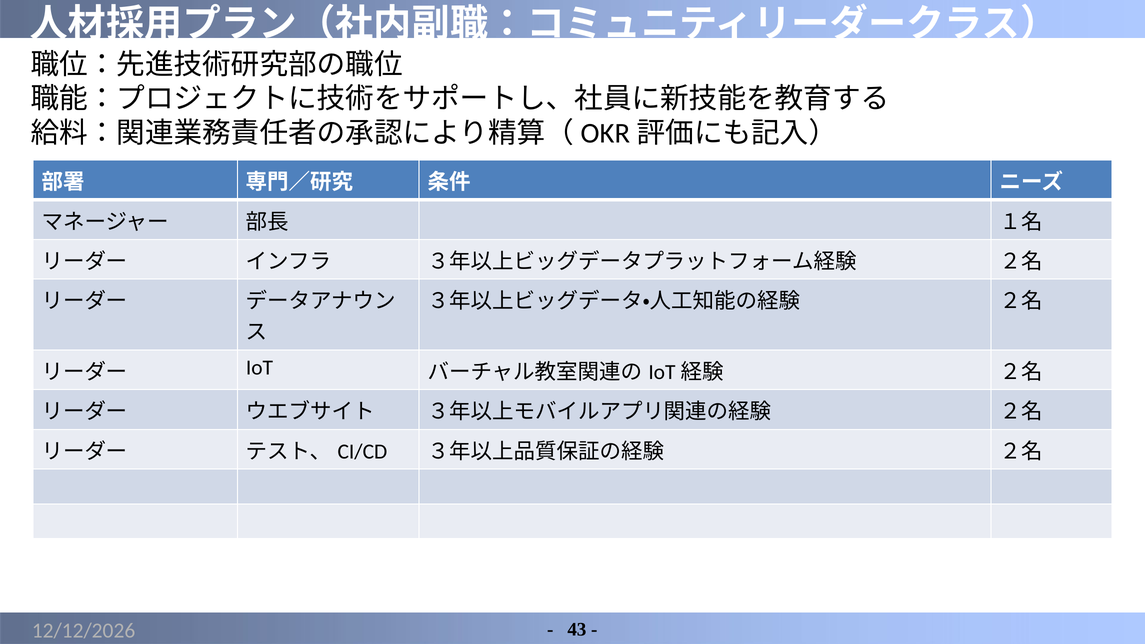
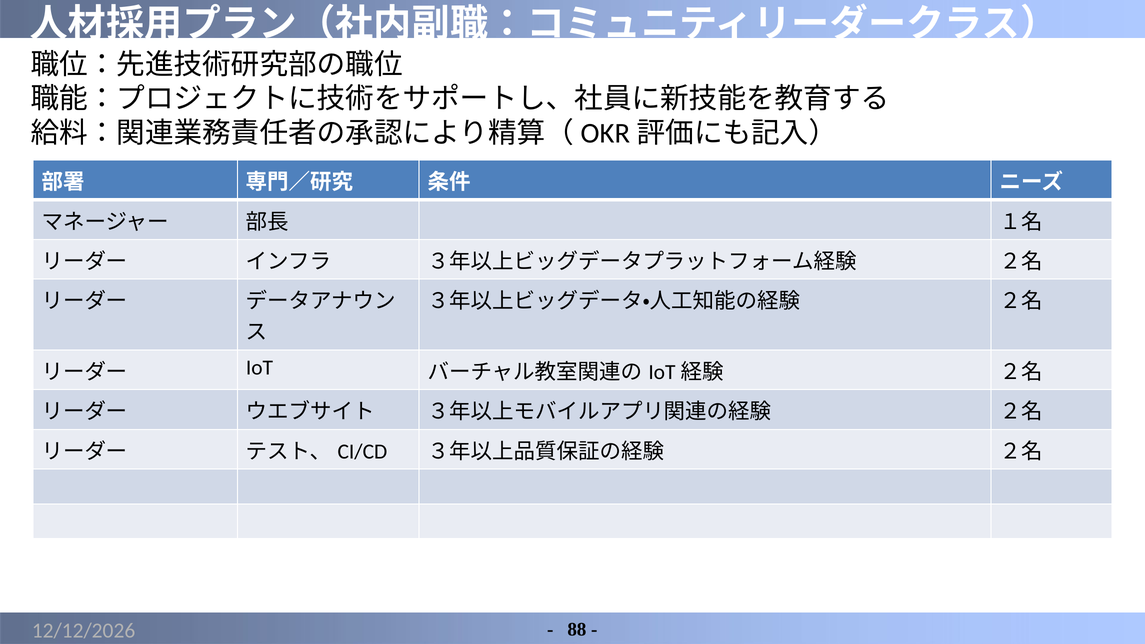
43: 43 -> 88 (577, 629)
